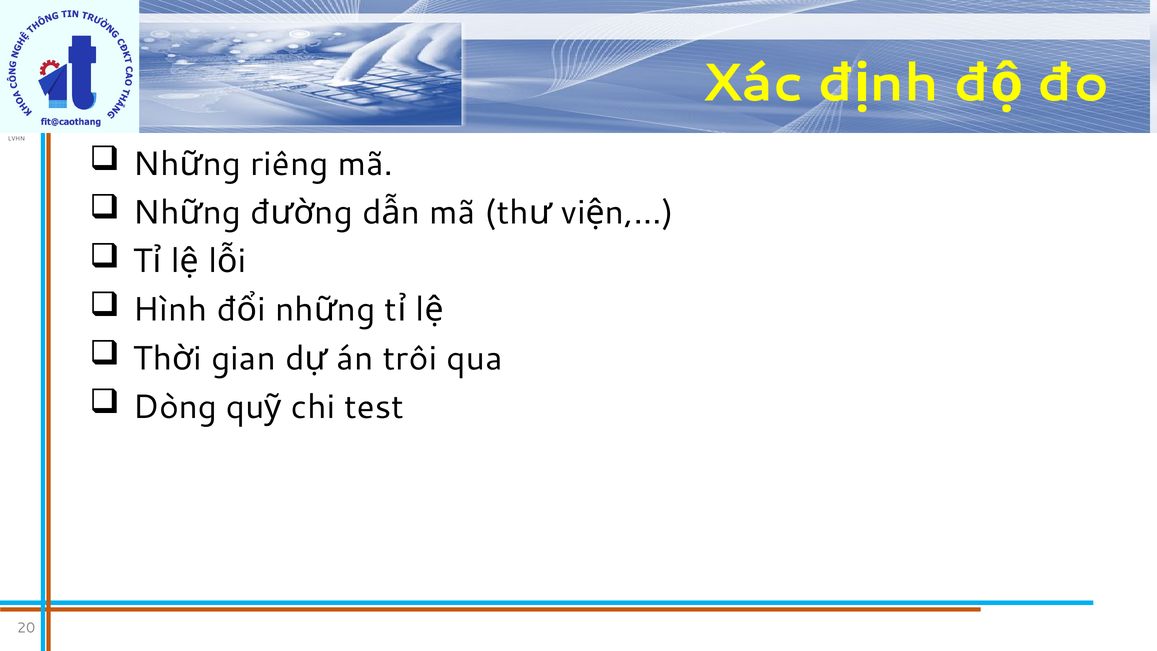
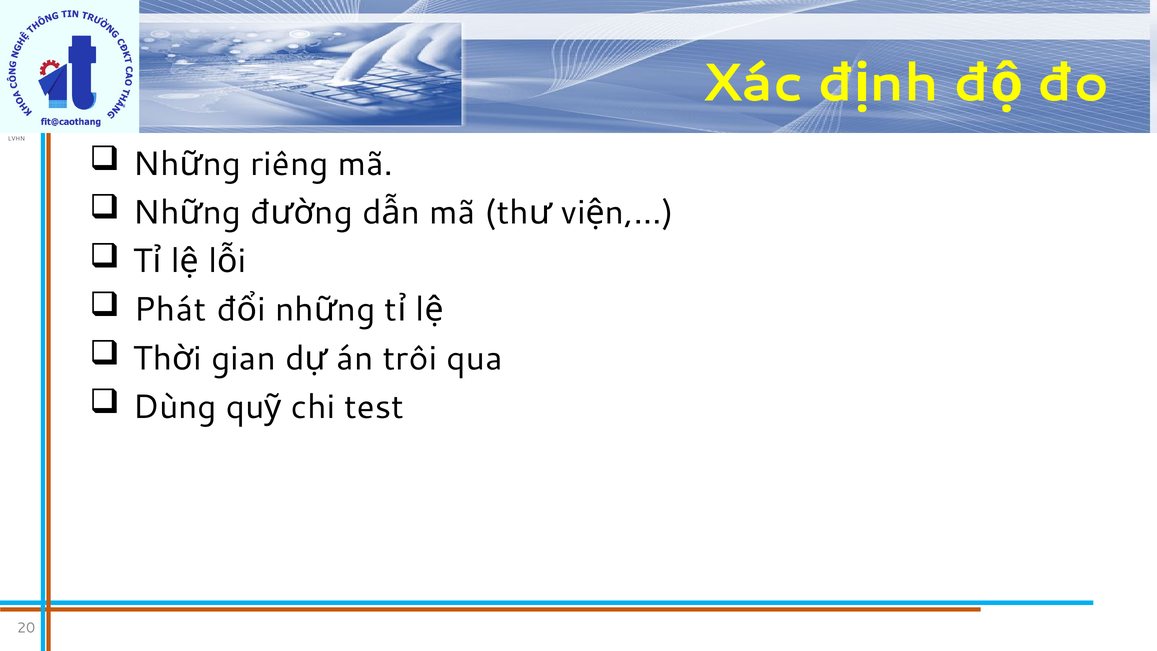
Hình: Hình -> Phát (170, 310)
Dòng: Dòng -> Dùng (175, 407)
